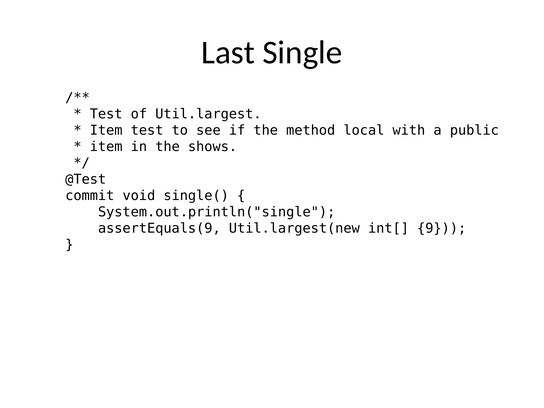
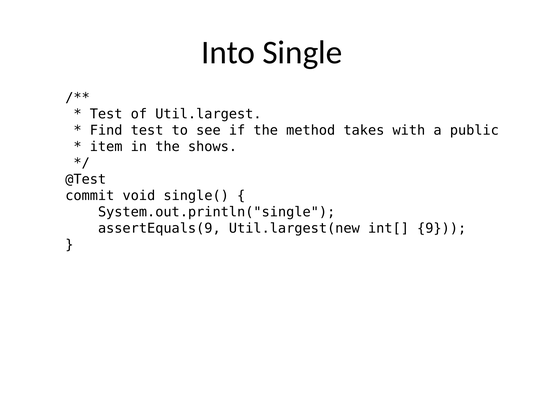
Last: Last -> Into (228, 53)
Item: Item -> Find (106, 130)
local: local -> takes (364, 130)
